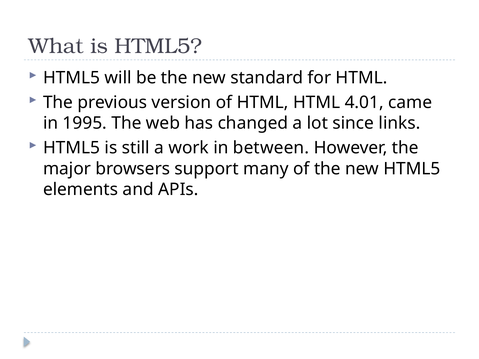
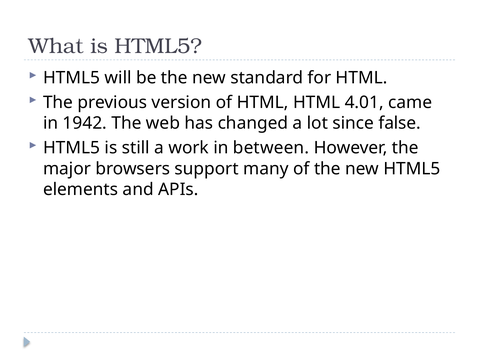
1995: 1995 -> 1942 (85, 123)
links: links -> false (400, 123)
